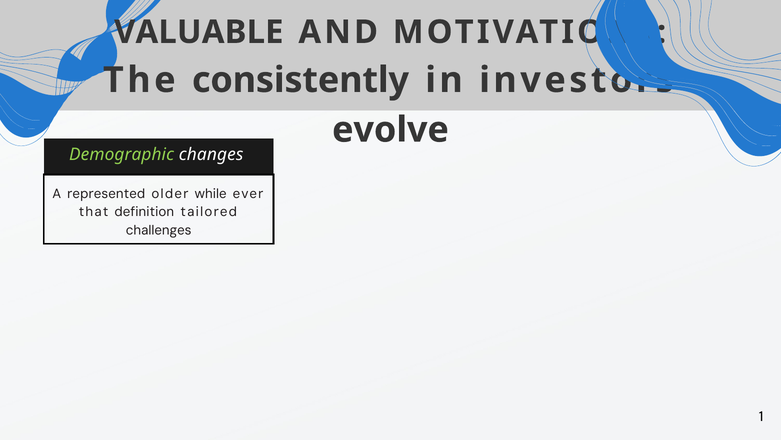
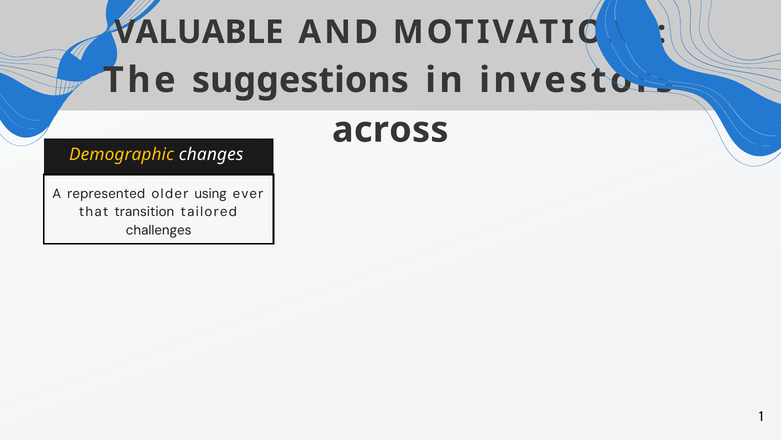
consistently: consistently -> suggestions (300, 80)
evolve: evolve -> across (390, 130)
Demographic colour: light green -> yellow (122, 154)
while: while -> using (211, 193)
definition: definition -> transition (144, 212)
